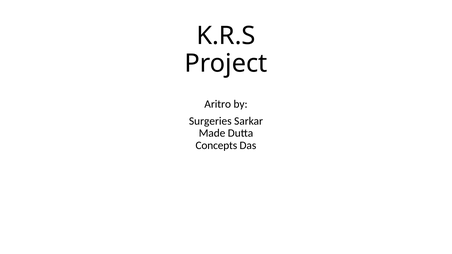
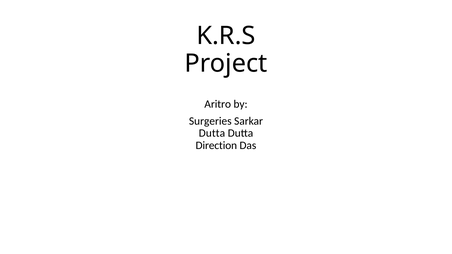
Made: Made -> Dutta (212, 133)
Concepts: Concepts -> Direction (216, 145)
